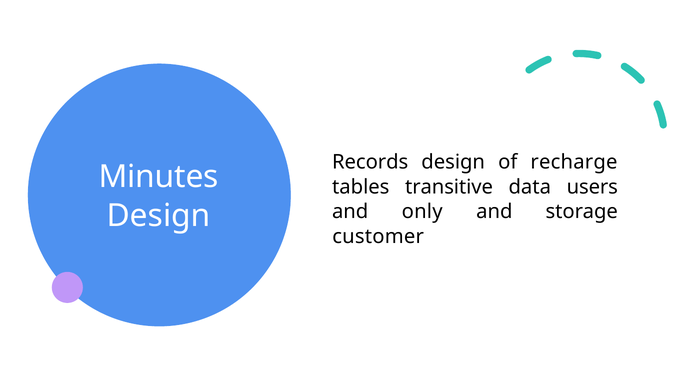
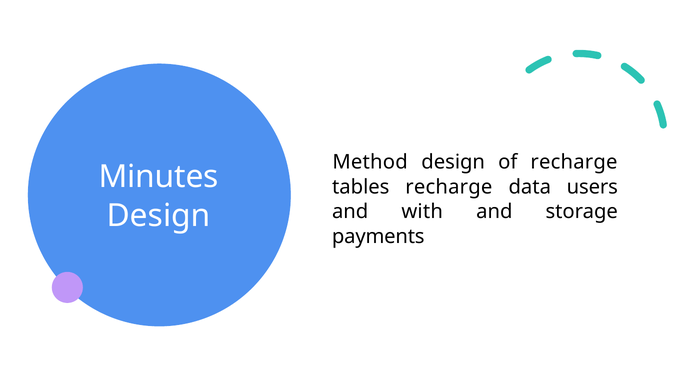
Records: Records -> Method (370, 162)
tables transitive: transitive -> recharge (449, 187)
only: only -> with (422, 212)
customer: customer -> payments (378, 237)
